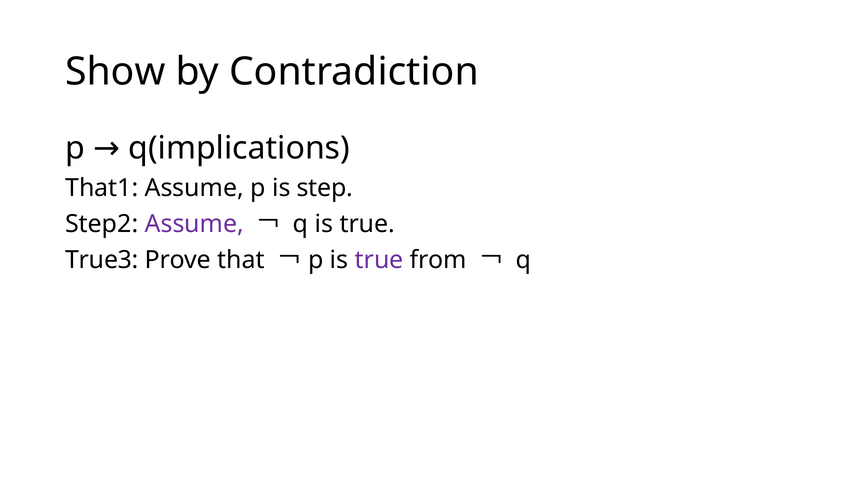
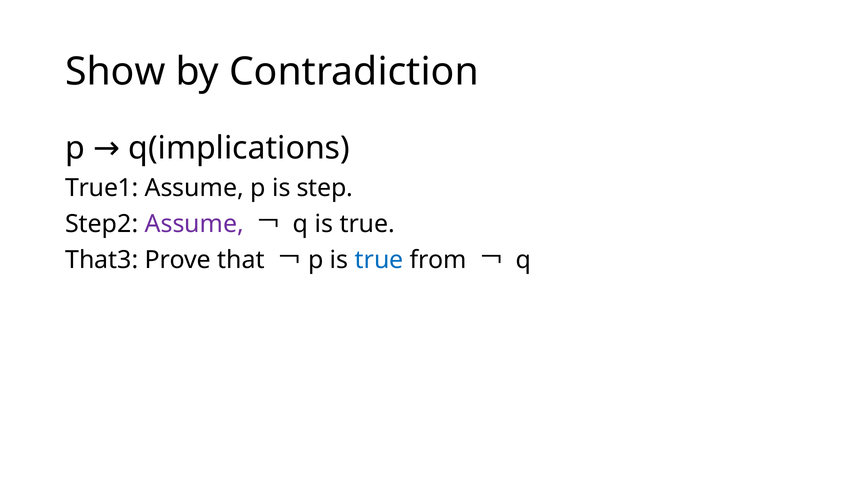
That1: That1 -> True1 (102, 188)
True3: True3 -> That3 (102, 260)
true colour: purple -> blue (379, 260)
